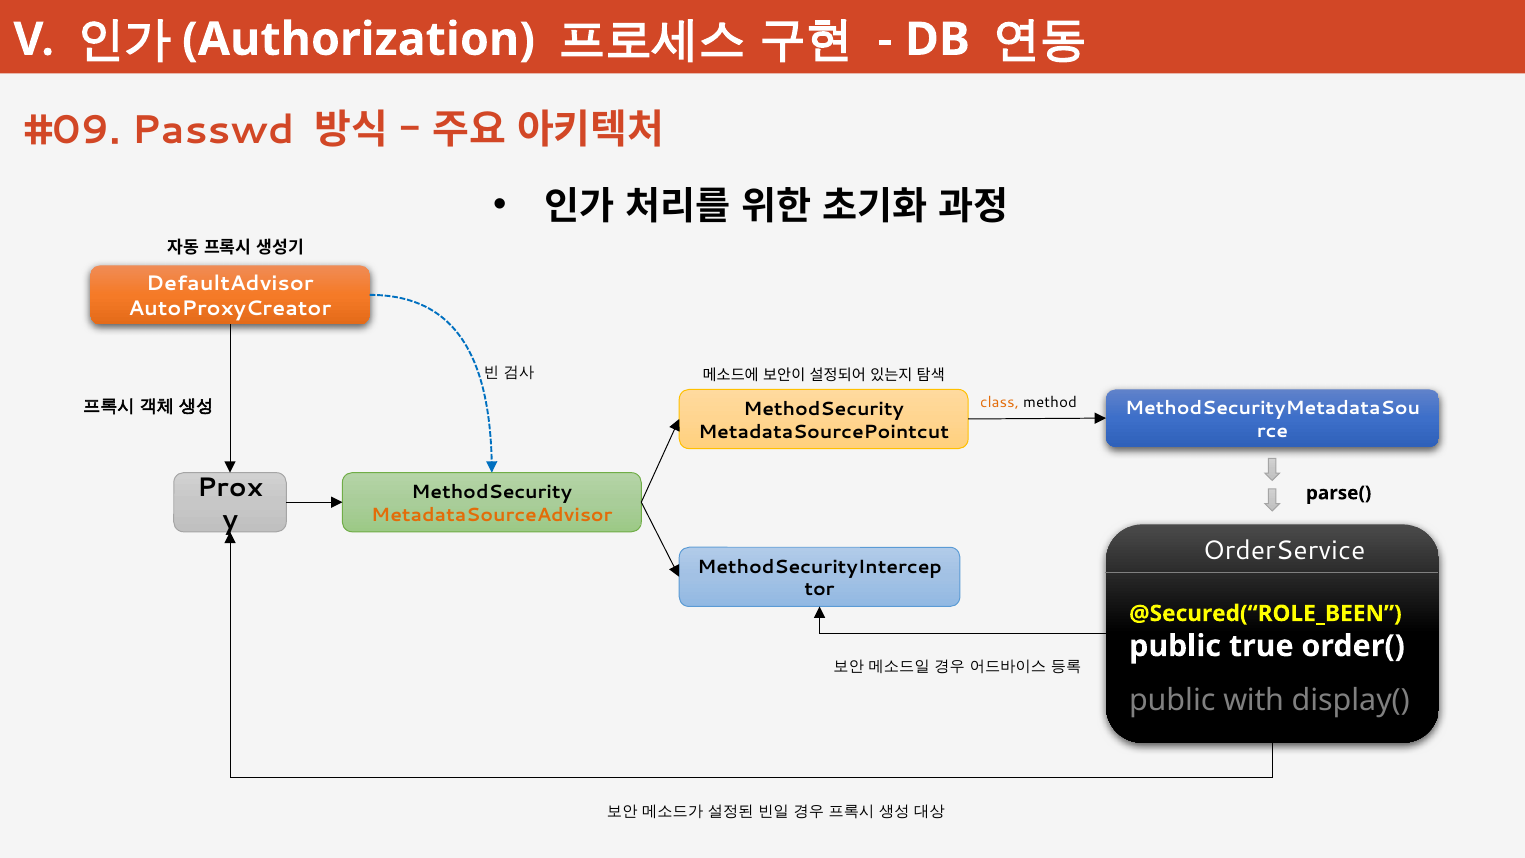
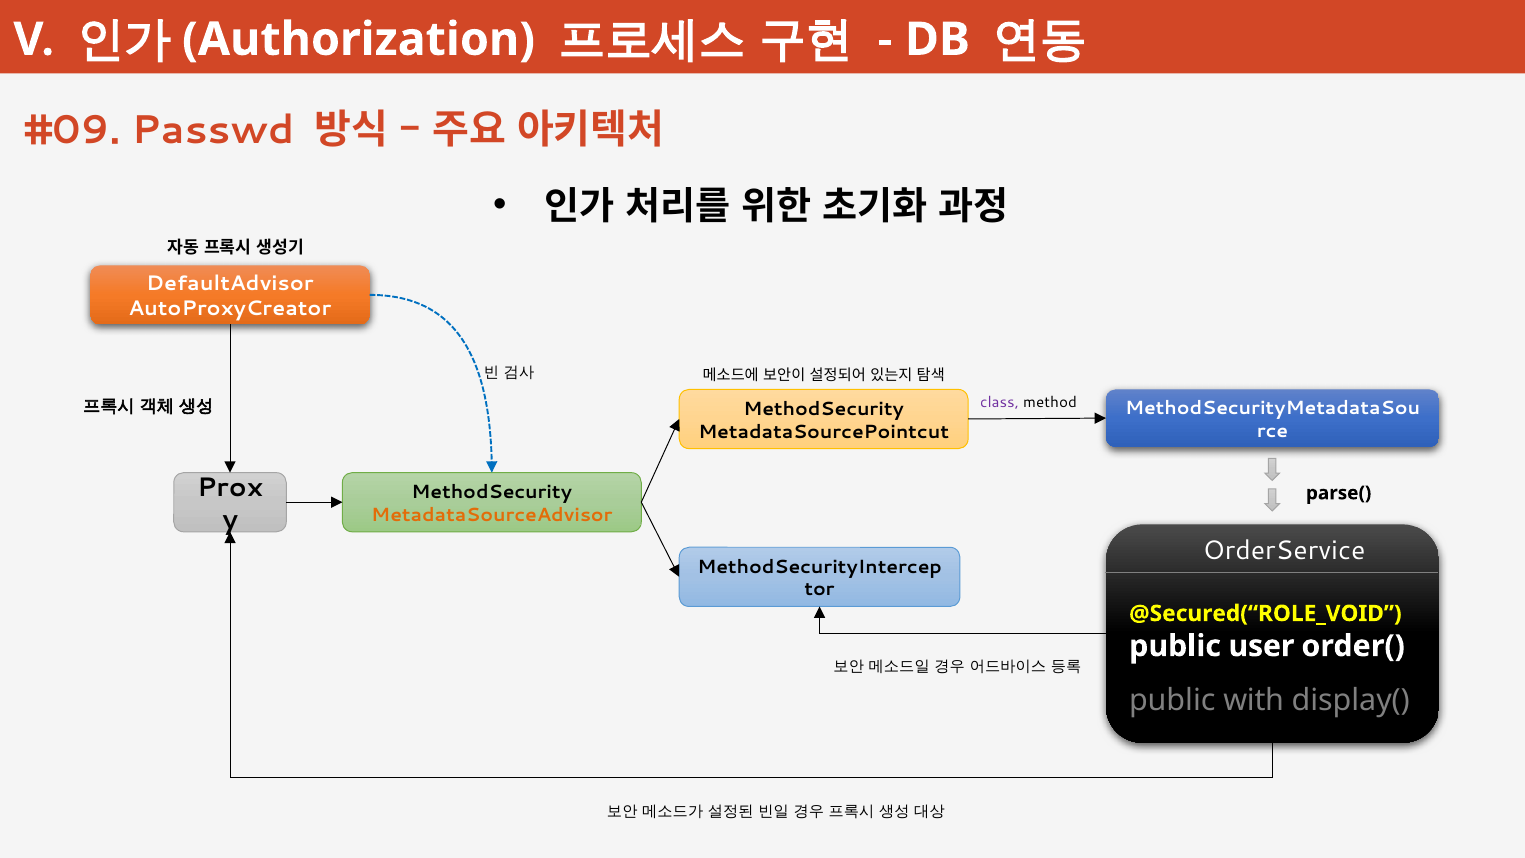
class colour: orange -> purple (1000, 402)
@Secured(“ROLE_BEEN: @Secured(“ROLE_BEEN -> @Secured(“ROLE_VOID (1265, 613)
true: true -> user (1261, 646)
